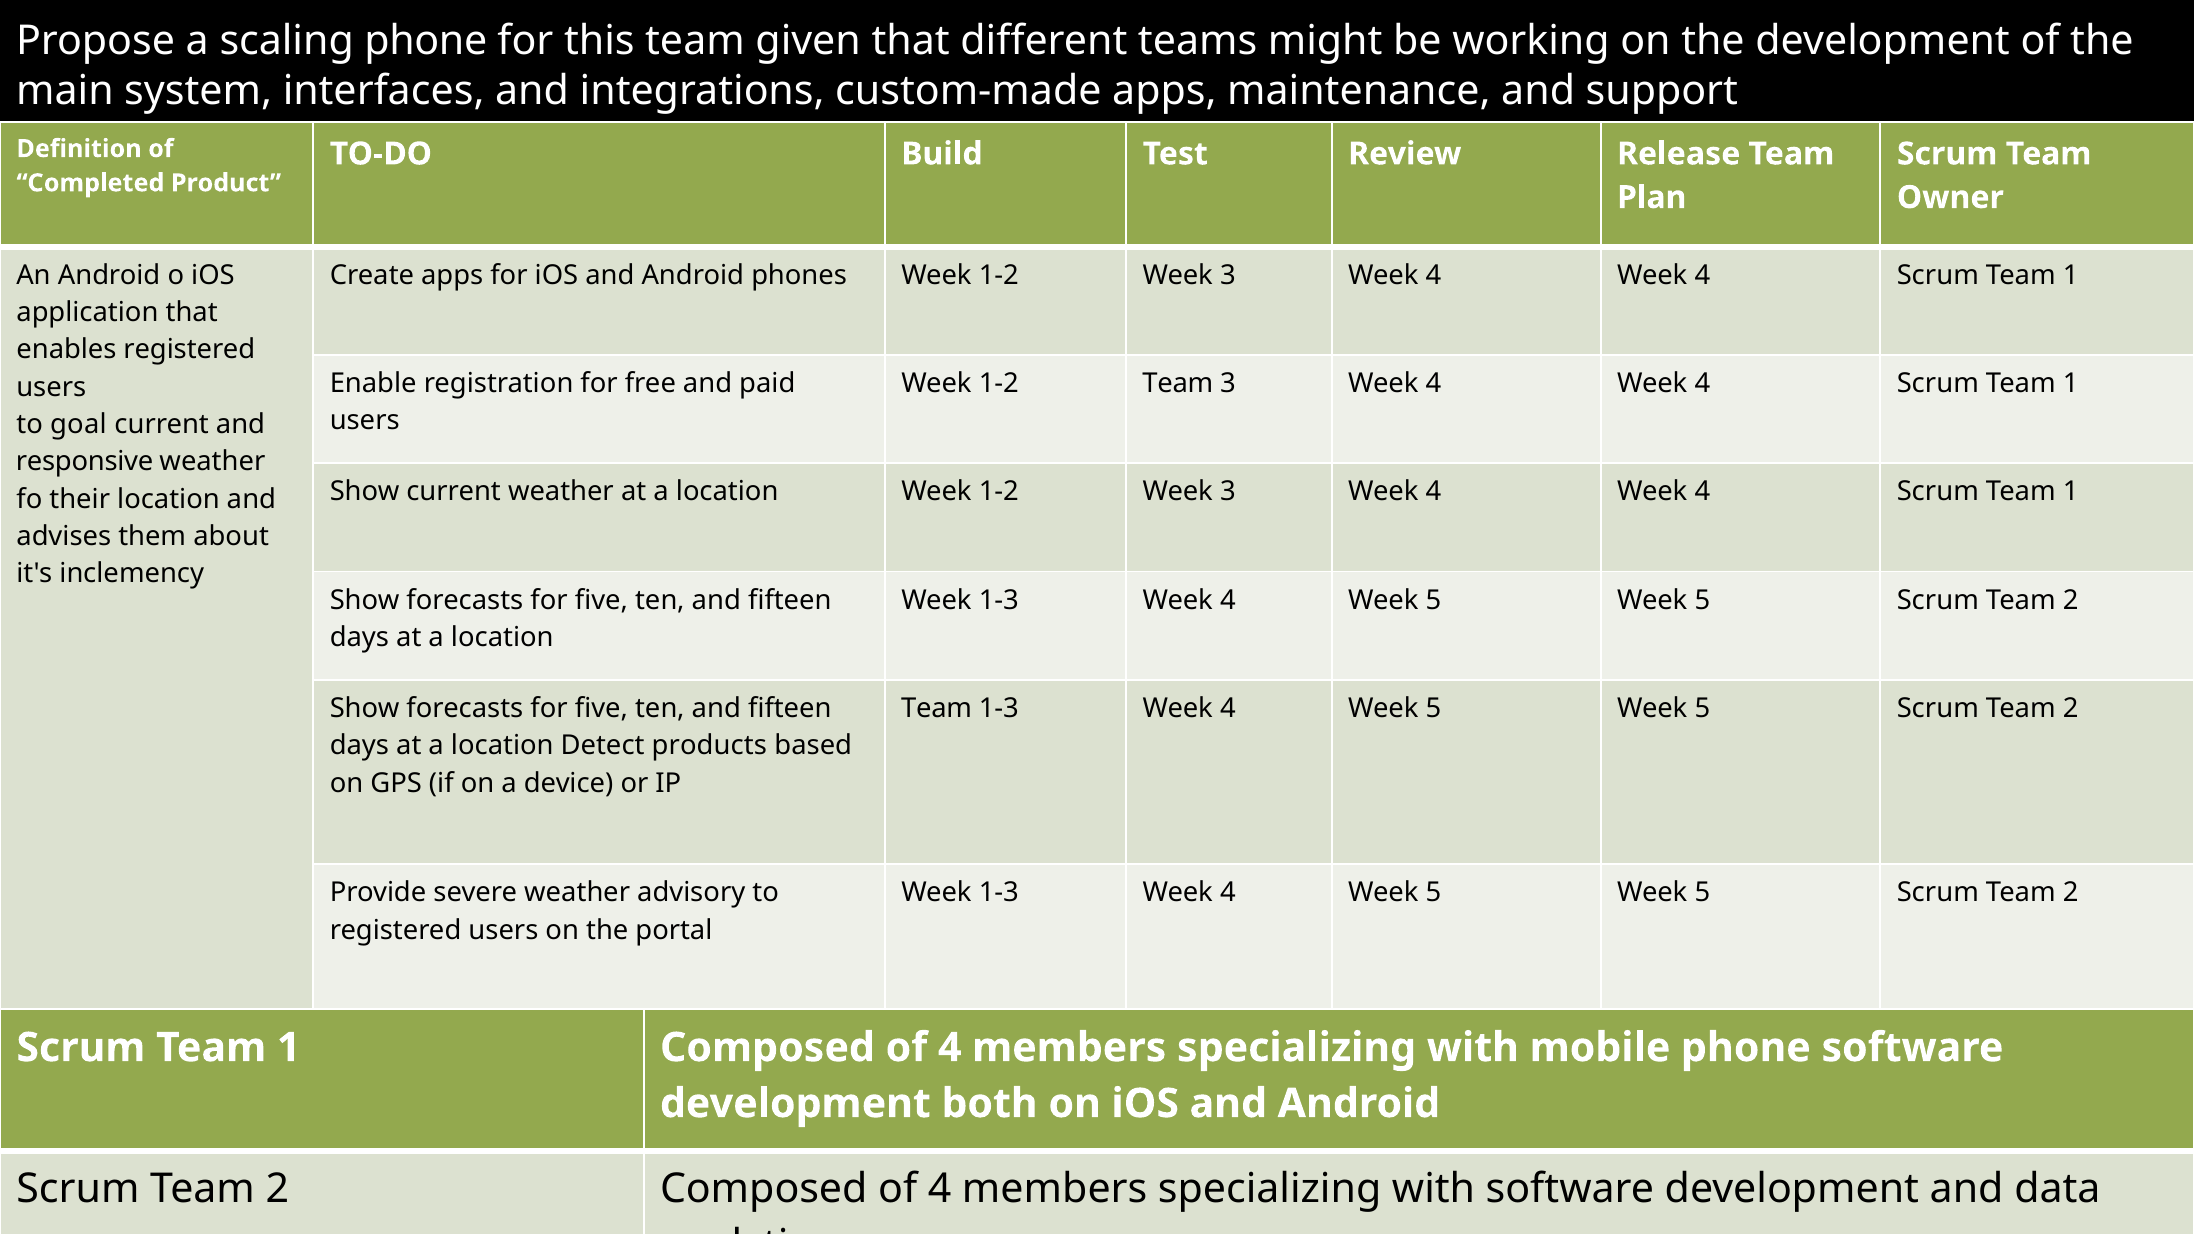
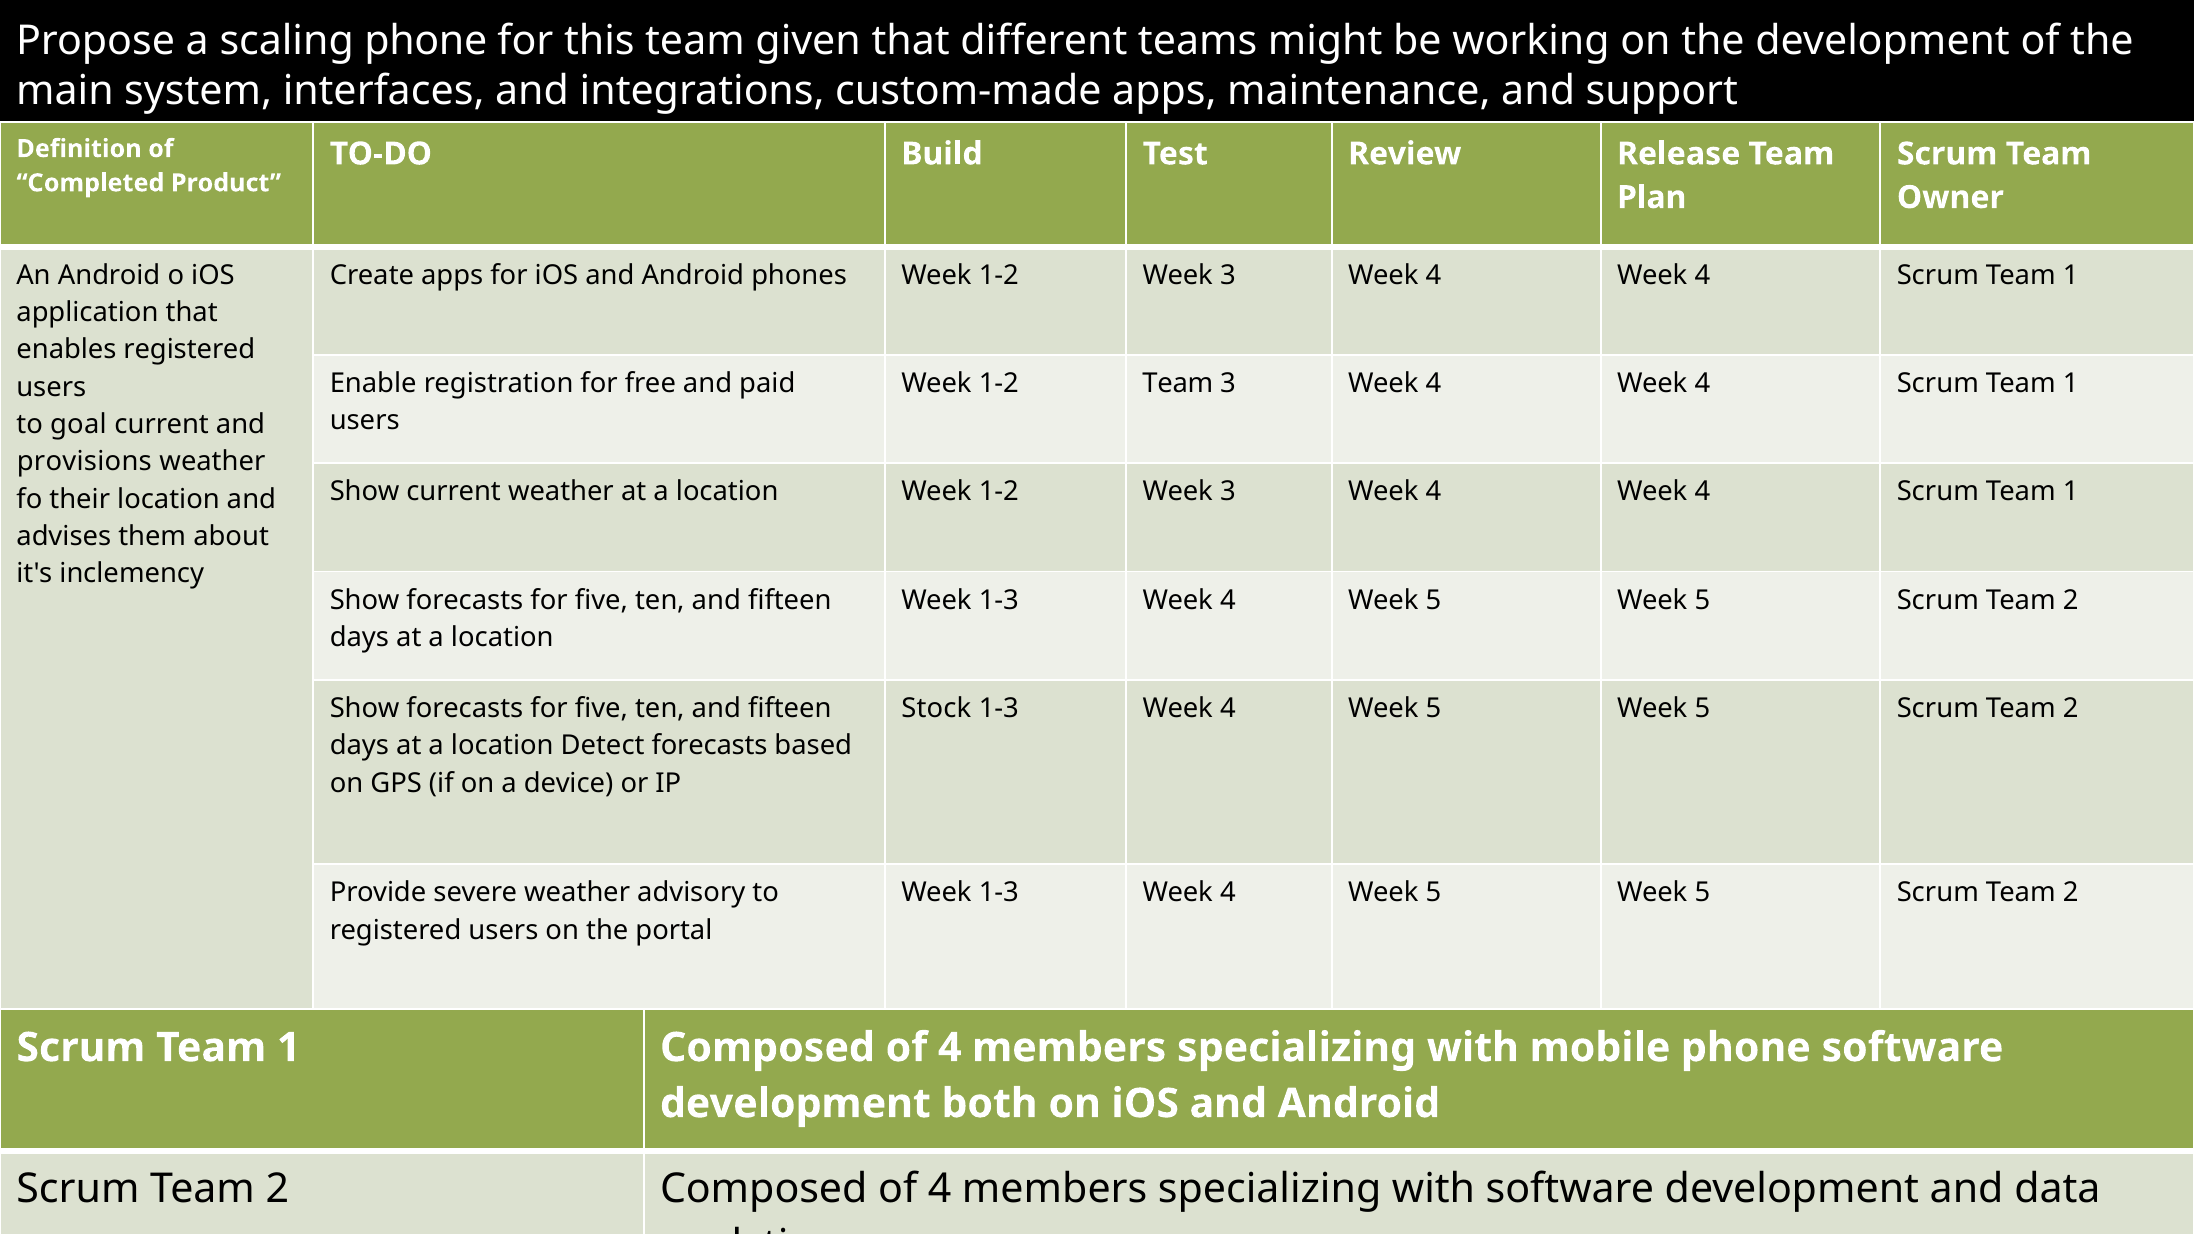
responsive: responsive -> provisions (84, 462)
Team: Team -> Stock (936, 708)
Detect products: products -> forecasts (710, 746)
